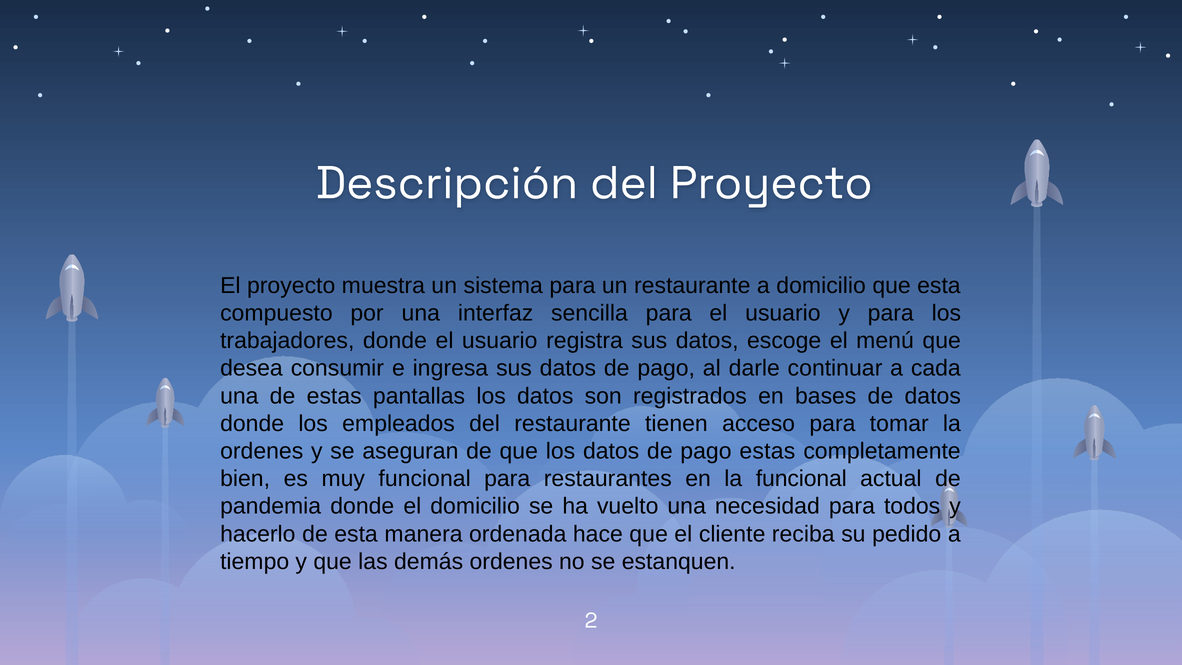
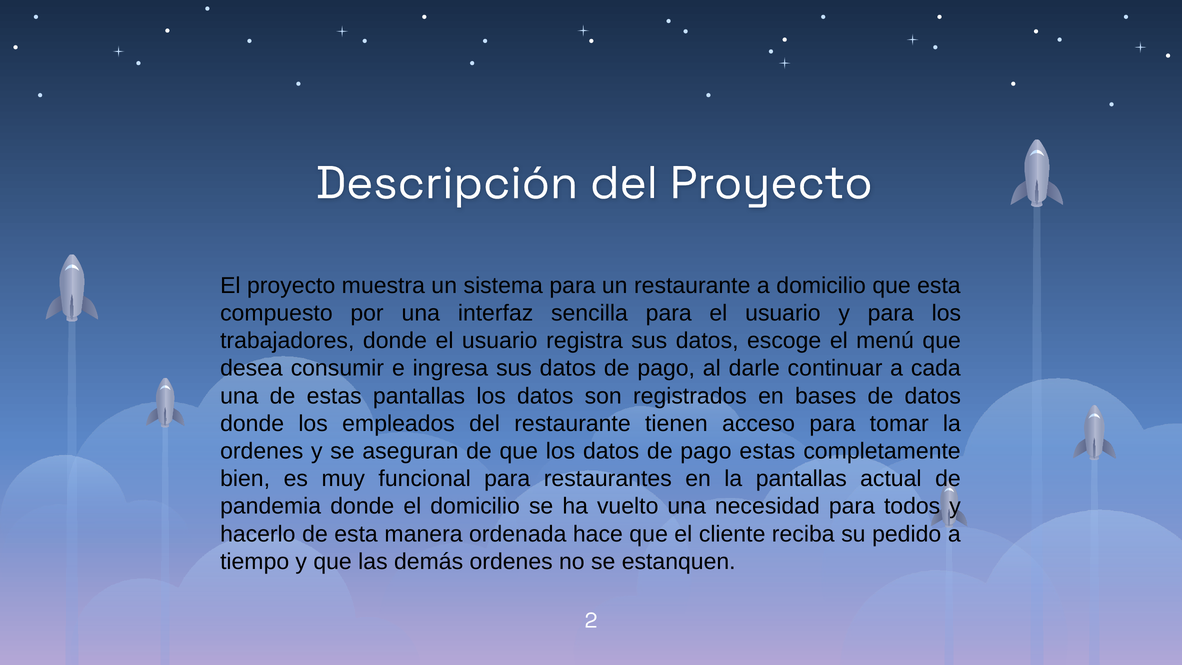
la funcional: funcional -> pantallas (801, 479)
